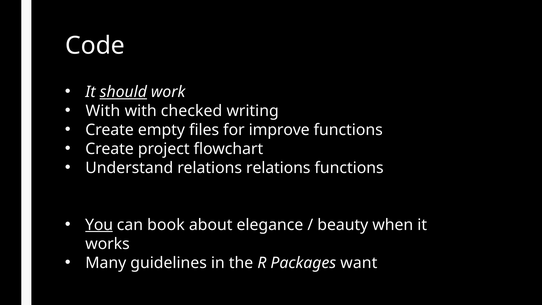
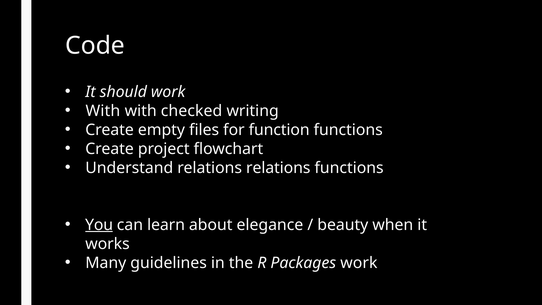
should underline: present -> none (123, 92)
improve: improve -> function (279, 130)
book: book -> learn (166, 225)
Packages want: want -> work (359, 263)
